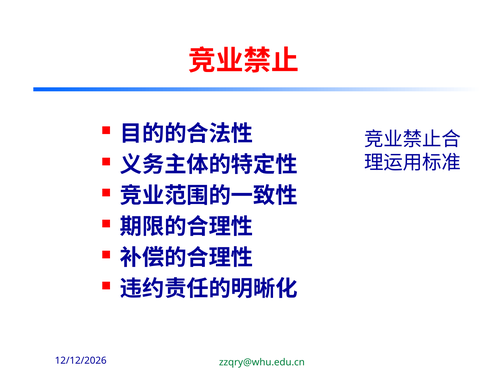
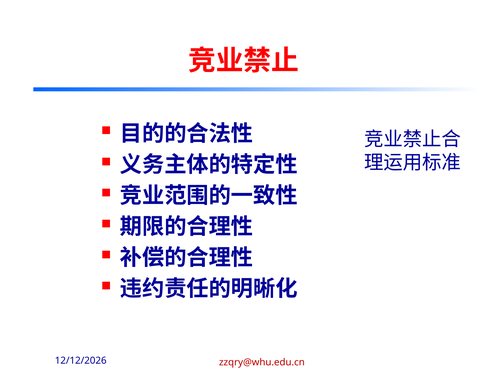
zzqry@whu.edu.cn colour: green -> red (262, 362)
